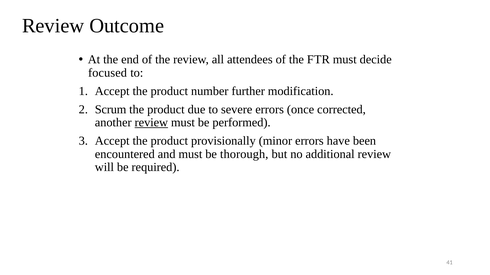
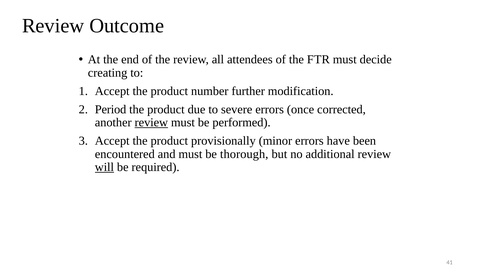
focused: focused -> creating (108, 73)
Scrum: Scrum -> Period (111, 110)
will underline: none -> present (104, 168)
